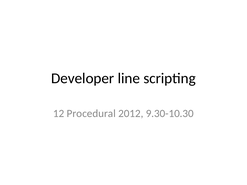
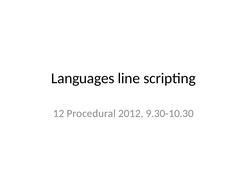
Developer: Developer -> Languages (83, 78)
